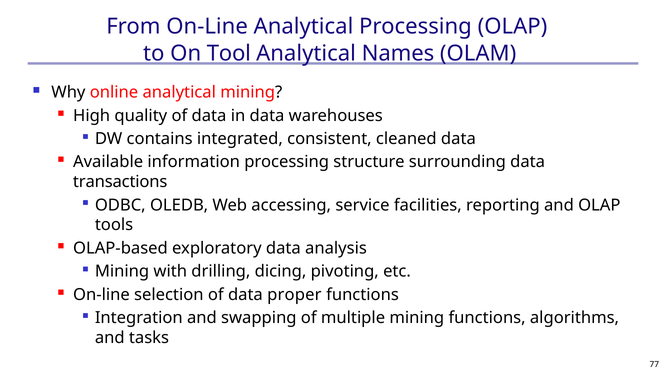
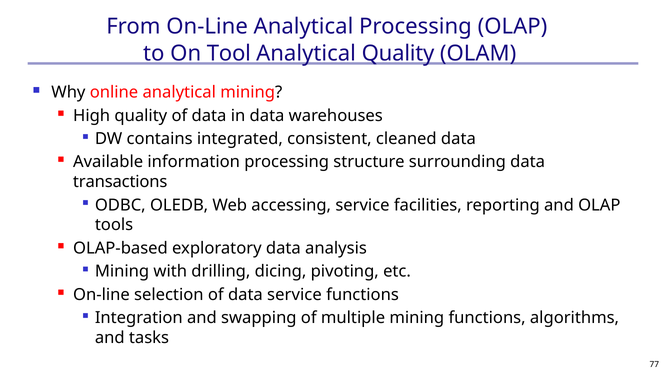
Analytical Names: Names -> Quality (398, 53)
data proper: proper -> service (294, 295)
